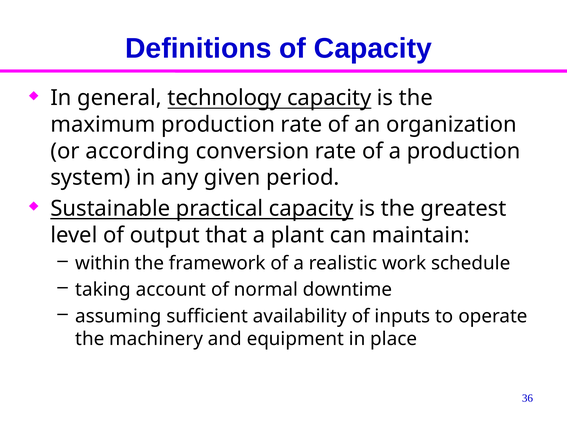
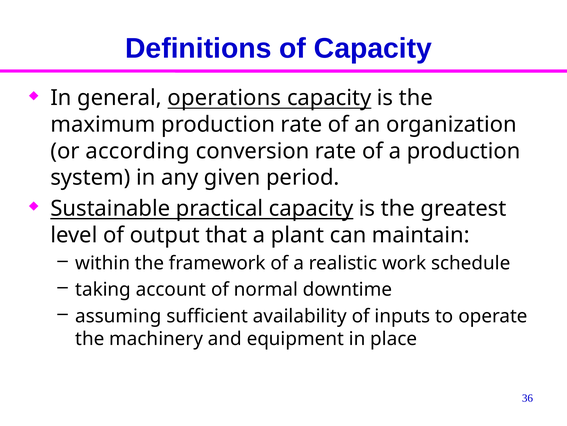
technology: technology -> operations (224, 98)
